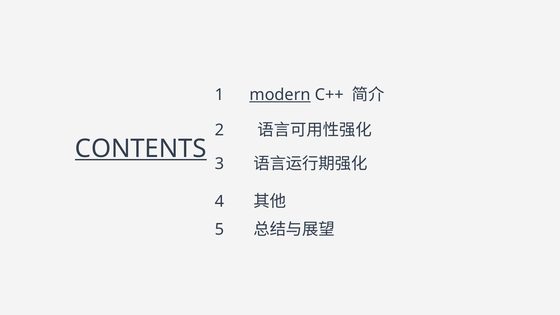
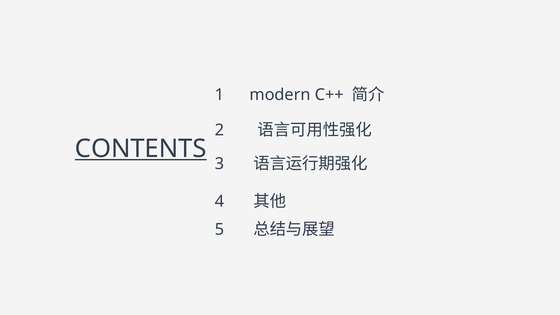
modern underline: present -> none (280, 95)
